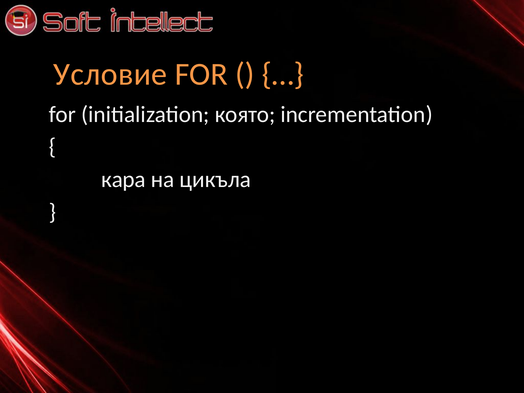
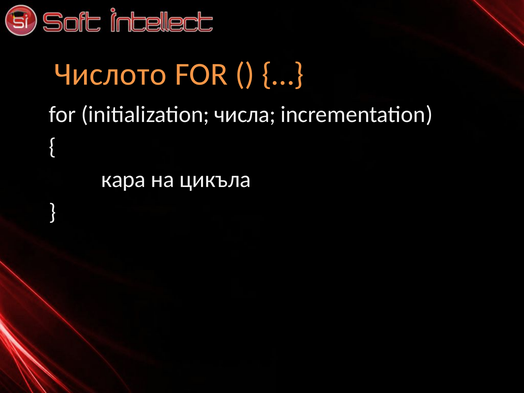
Условие: Условие -> Числото (110, 74)
която: която -> числа (245, 114)
